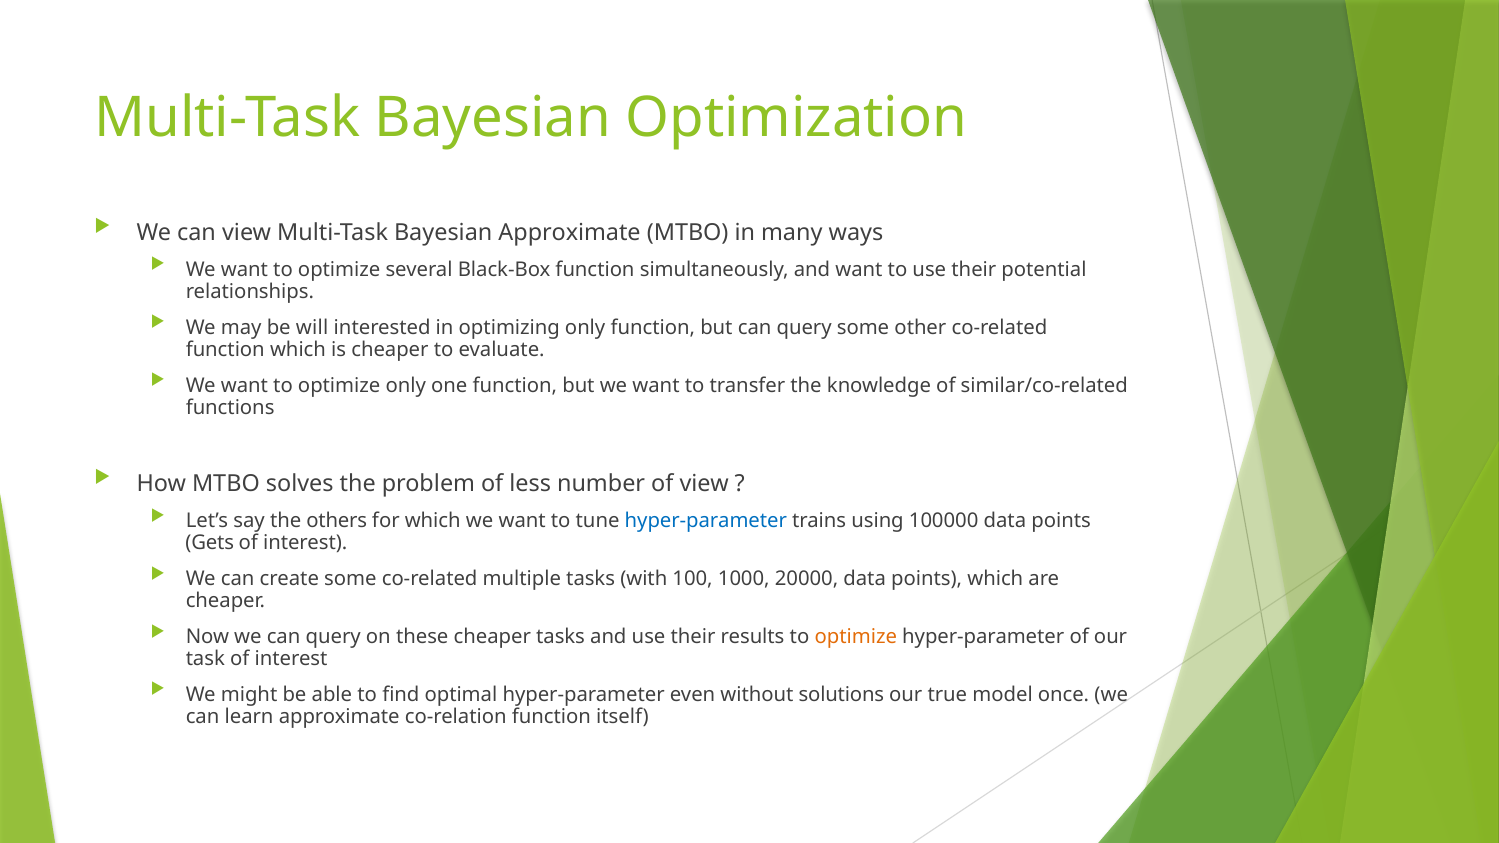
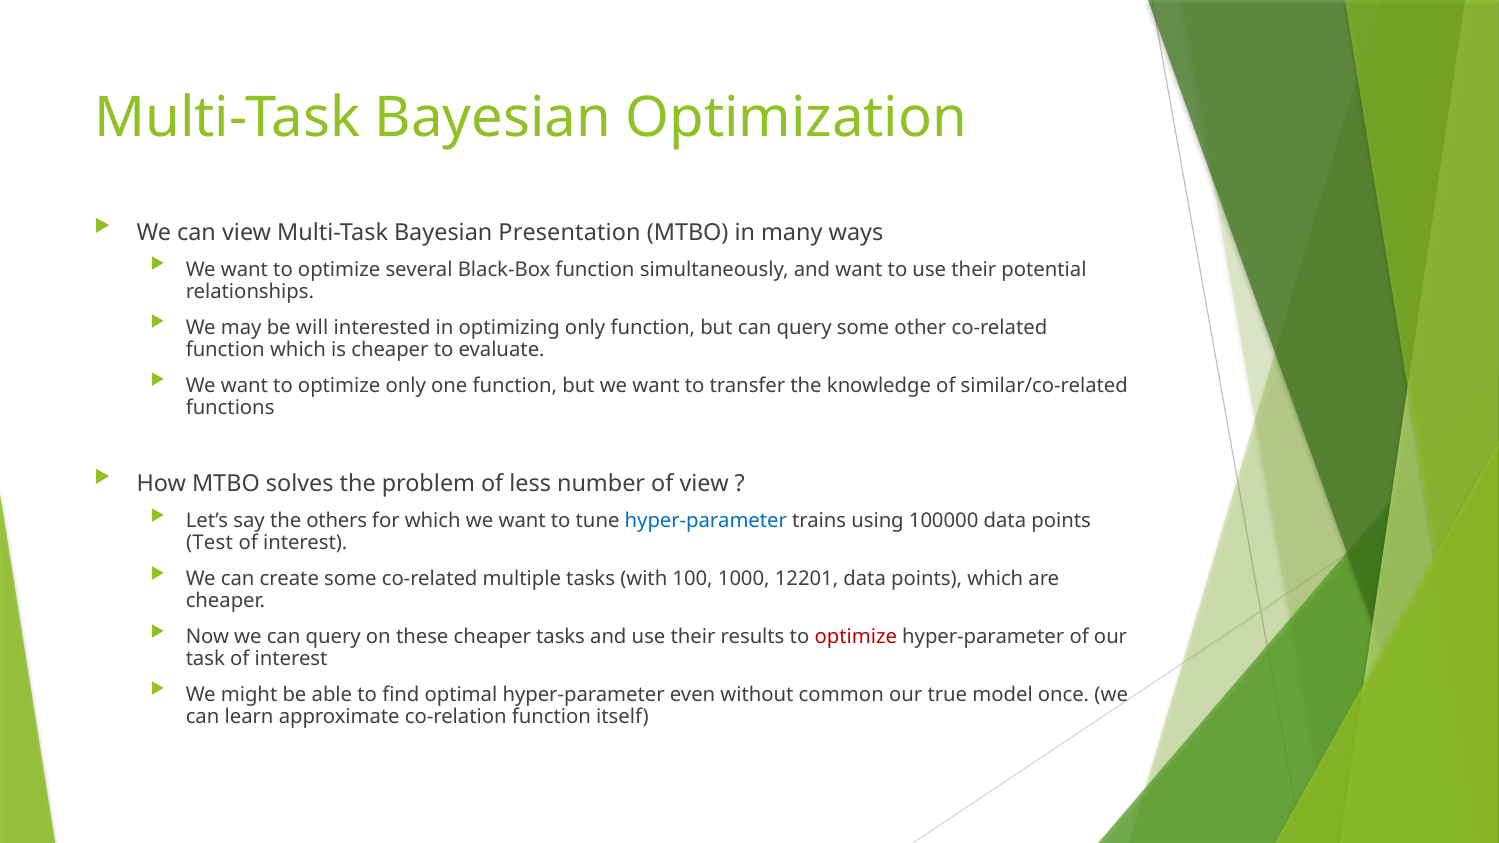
Bayesian Approximate: Approximate -> Presentation (570, 232)
Gets: Gets -> Test (210, 543)
20000: 20000 -> 12201 (807, 579)
optimize colour: orange -> red (856, 637)
solutions: solutions -> common (841, 695)
